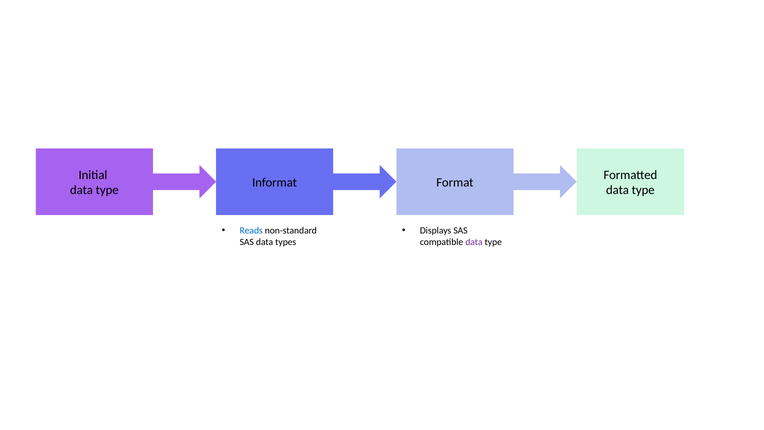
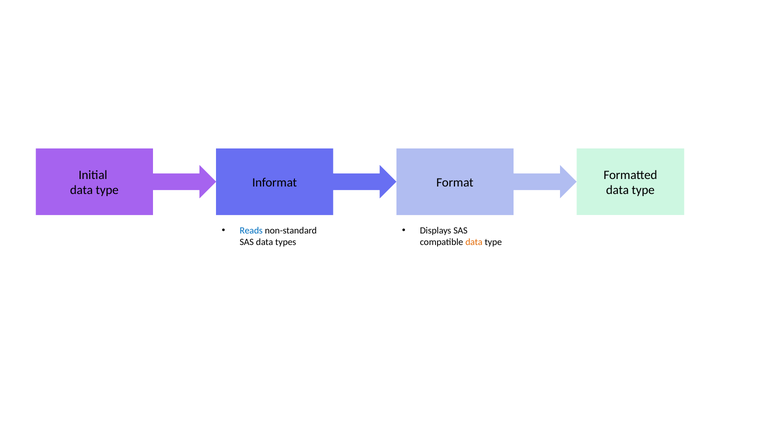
data colour: purple -> orange (474, 242)
